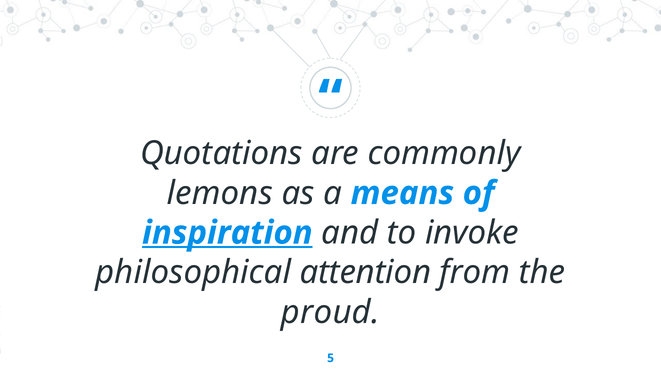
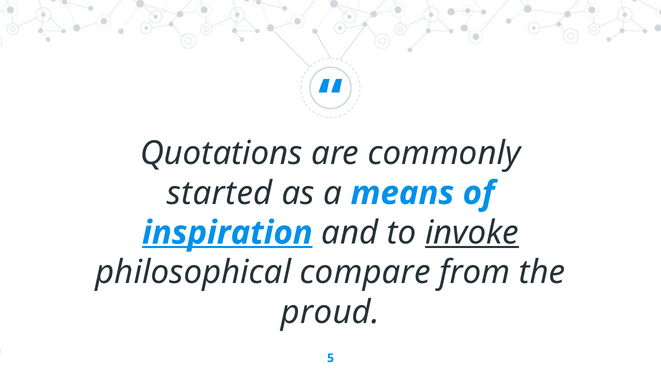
lemons: lemons -> started (220, 193)
invoke underline: none -> present (472, 233)
attention: attention -> compare (365, 272)
